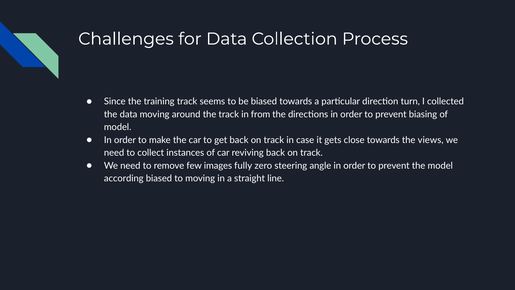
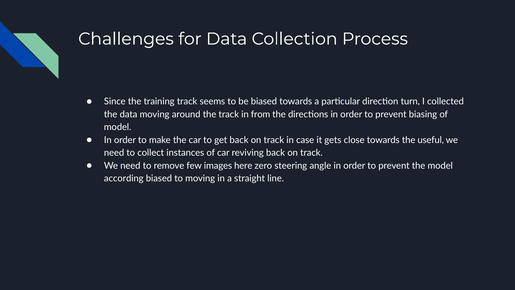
views: views -> useful (431, 140)
fully: fully -> here (243, 165)
